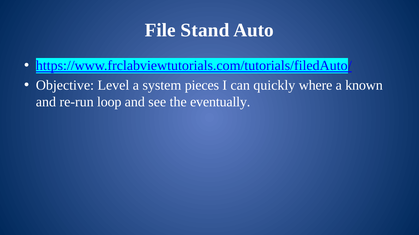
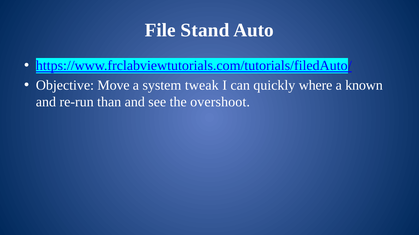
Level: Level -> Move (113, 85)
pieces: pieces -> tweak (202, 85)
loop: loop -> than (109, 102)
eventually: eventually -> overshoot (220, 102)
